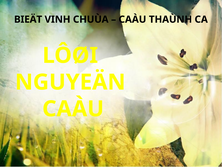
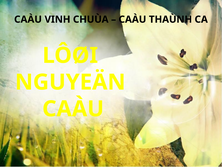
BIEÄT: BIEÄT -> CAÀU (28, 19)
